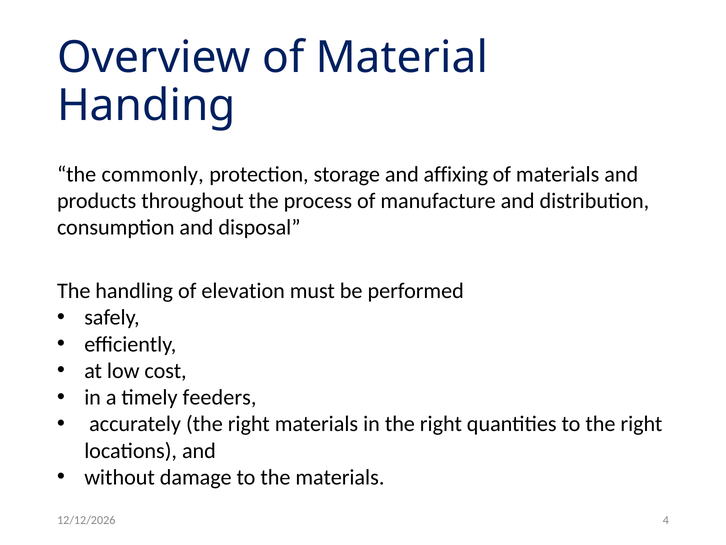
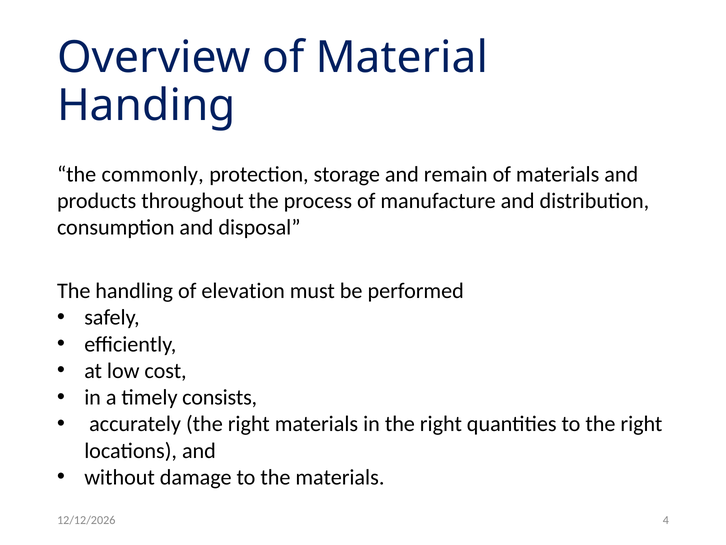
affixing: affixing -> remain (456, 174)
feeders: feeders -> consists (220, 397)
